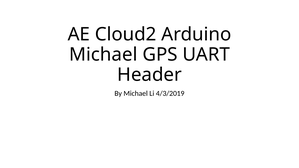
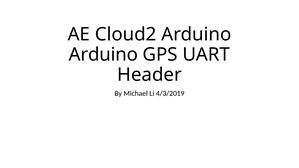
Michael: Michael -> Arduino (103, 55)
